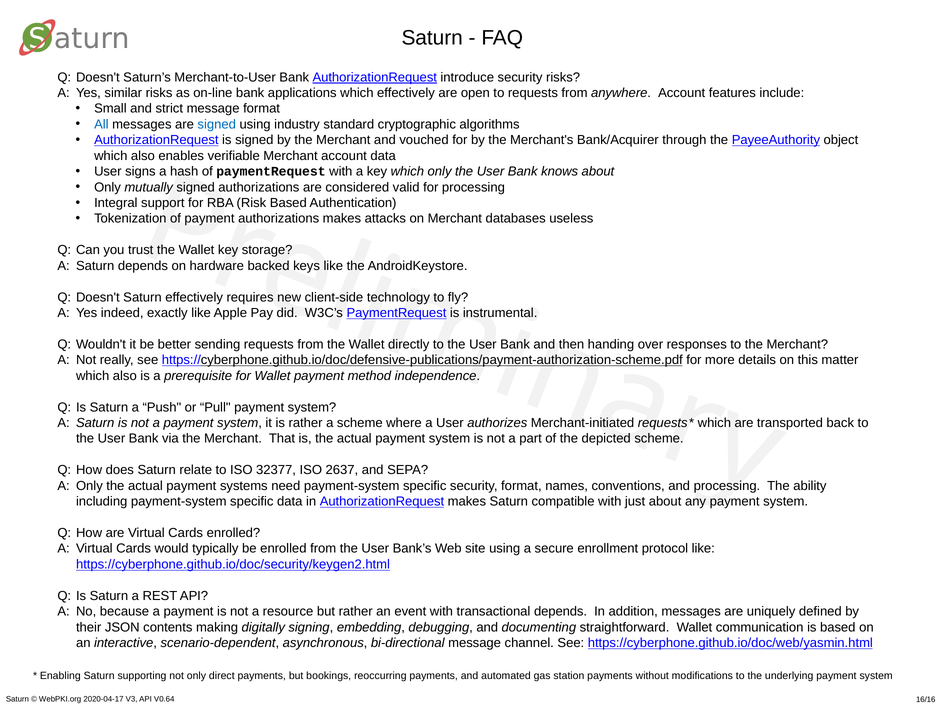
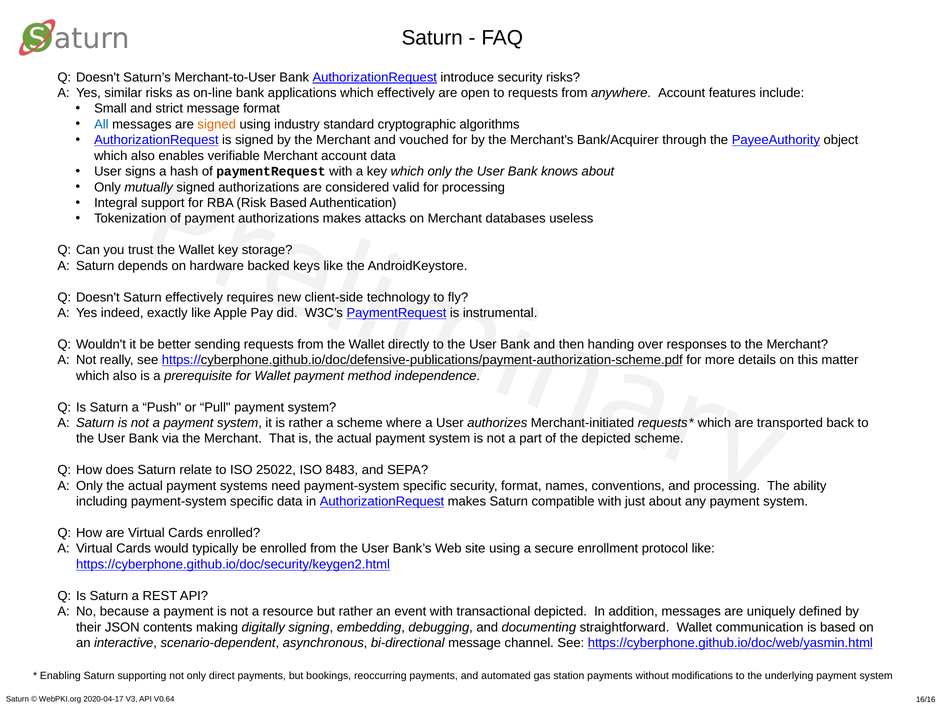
signed colour: blue -> orange (217, 124)
32377: 32377 -> 25022 (276, 470)
2637: 2637 -> 8483 (342, 470)
transactional depends: depends -> depicted (560, 611)
